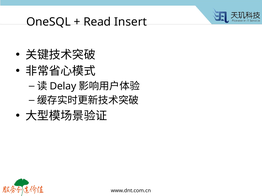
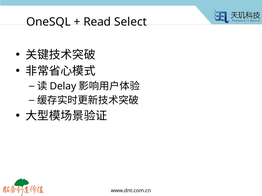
Insert: Insert -> Select (131, 22)
